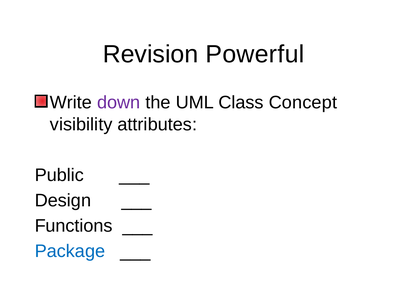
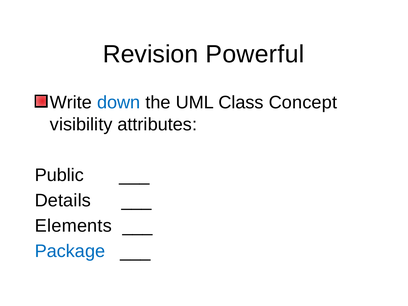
down colour: purple -> blue (119, 103)
Design: Design -> Details (63, 201)
Functions: Functions -> Elements (73, 226)
